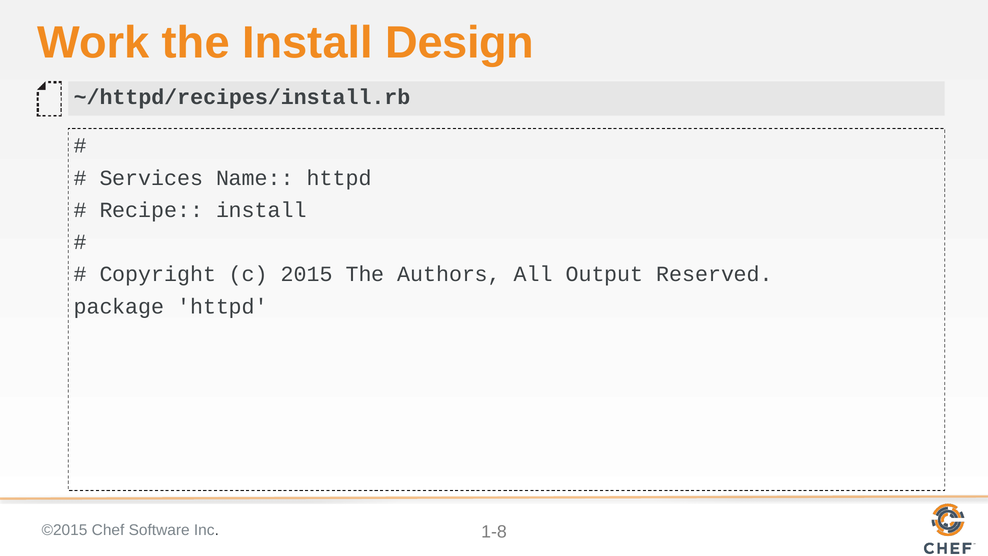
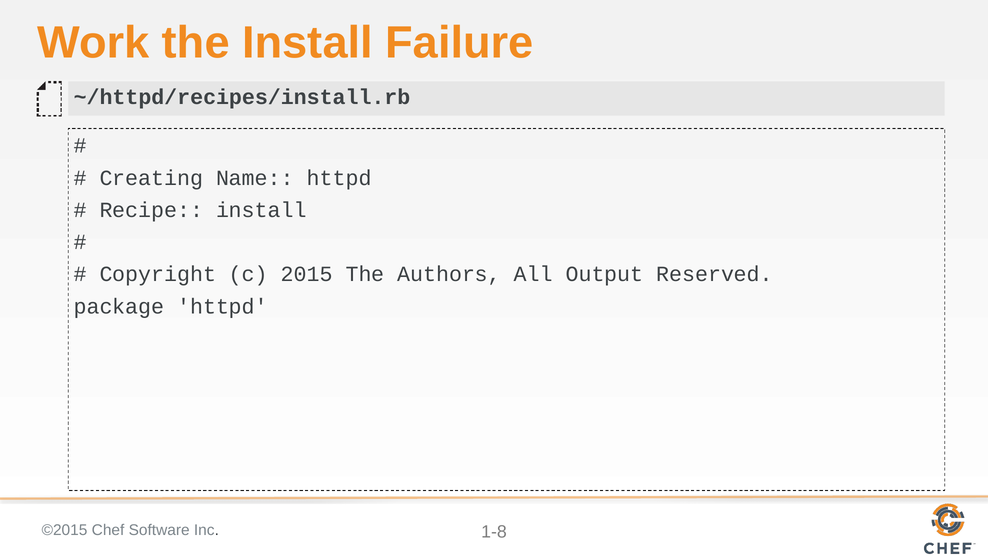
Design: Design -> Failure (459, 43)
Services: Services -> Creating (151, 178)
